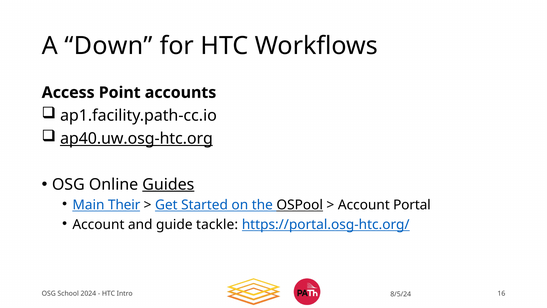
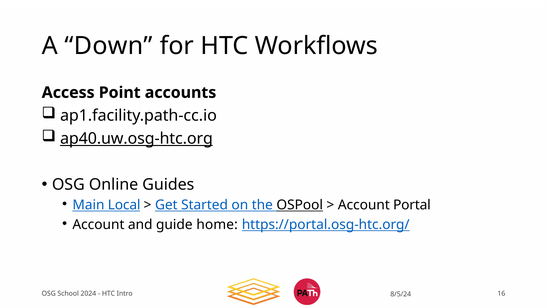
Guides underline: present -> none (168, 184)
Their: Their -> Local (124, 205)
tackle: tackle -> home (217, 224)
